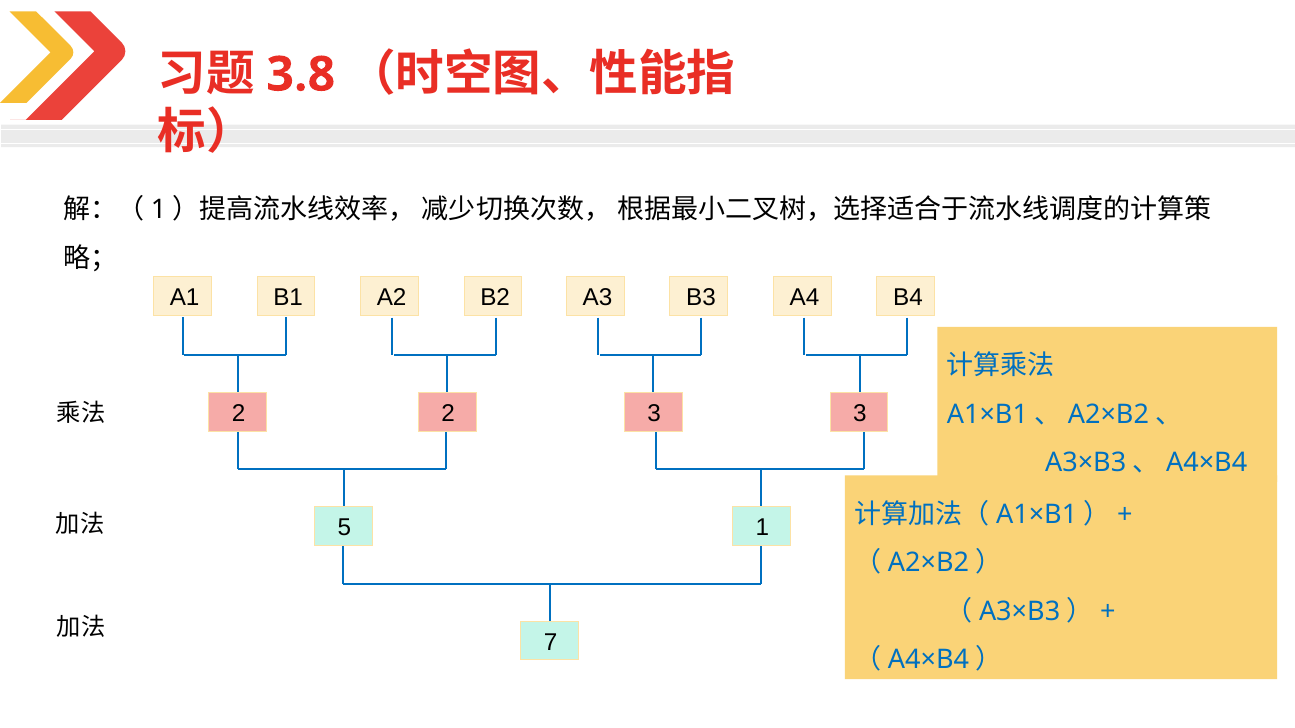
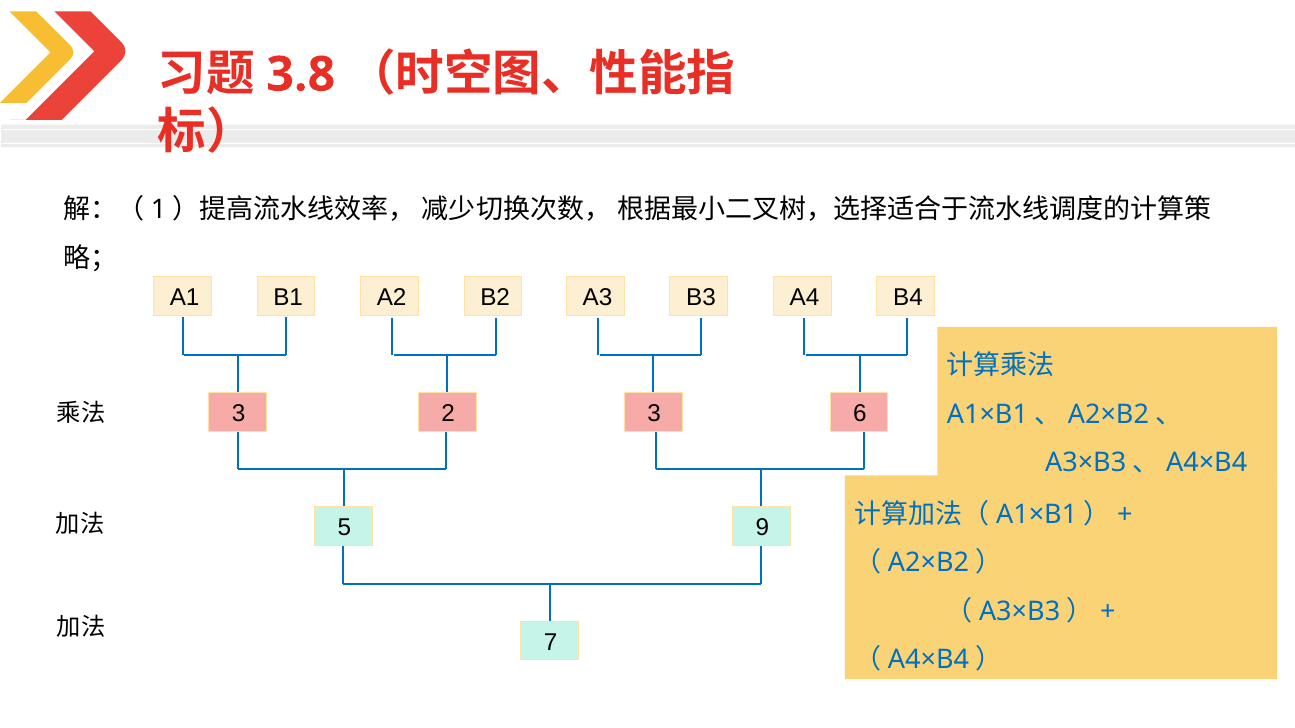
2: 2 -> 3 (239, 414)
3 3: 3 -> 6 (860, 414)
5 1: 1 -> 9 (762, 528)
